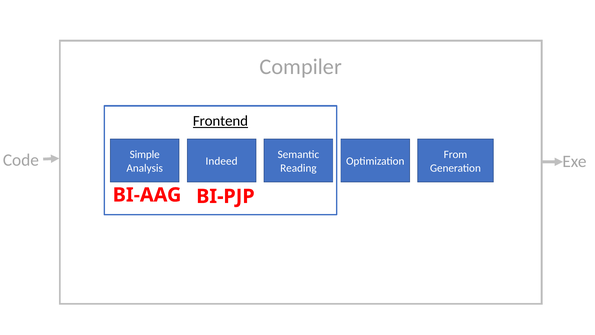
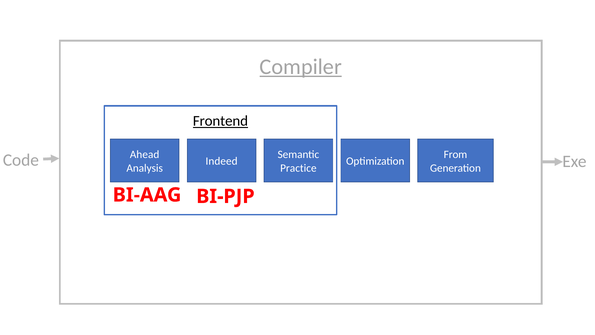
Compiler underline: none -> present (301, 67)
Simple: Simple -> Ahead (145, 154)
Reading: Reading -> Practice (298, 168)
